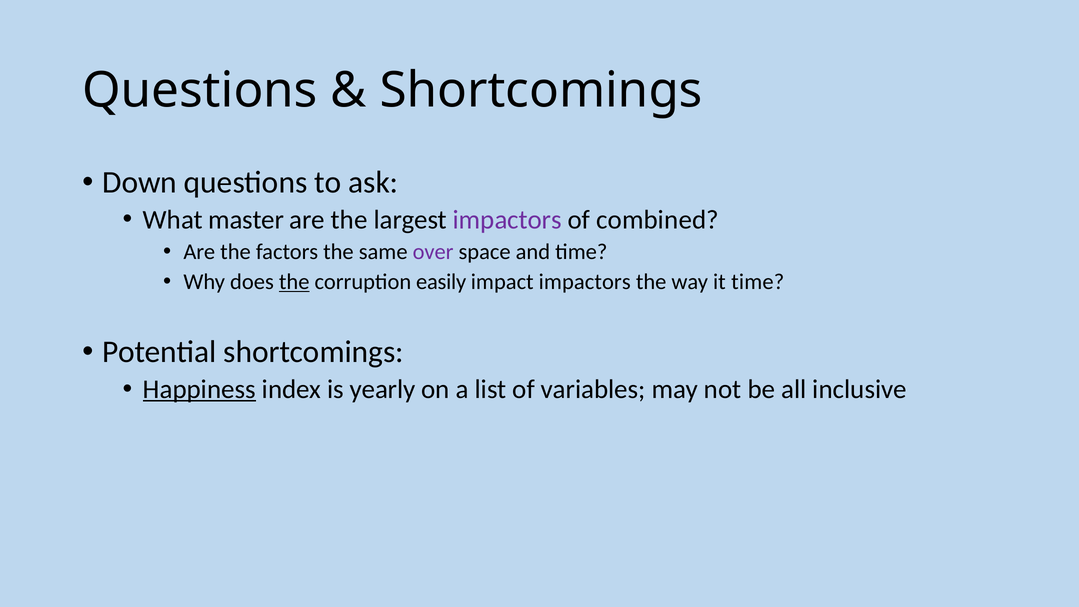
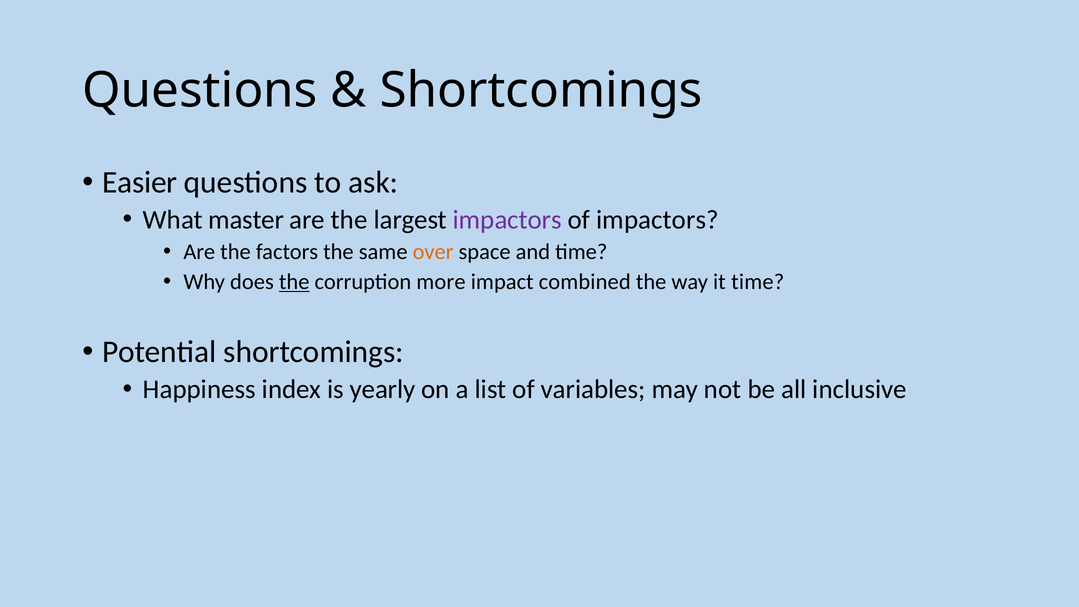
Down: Down -> Easier (140, 182)
of combined: combined -> impactors (658, 220)
over colour: purple -> orange (433, 252)
easily: easily -> more (441, 282)
impact impactors: impactors -> combined (585, 282)
Happiness underline: present -> none (199, 389)
